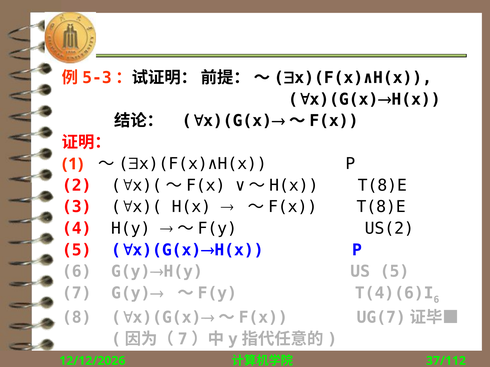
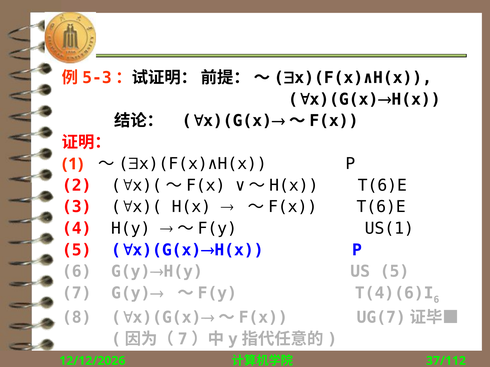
∨～H(x T(8)E: T(8)E -> T(6)E (382, 186)
～F(x T(8)E: T(8)E -> T(6)E (381, 207)
US(2: US(2 -> US(1 (389, 229)
